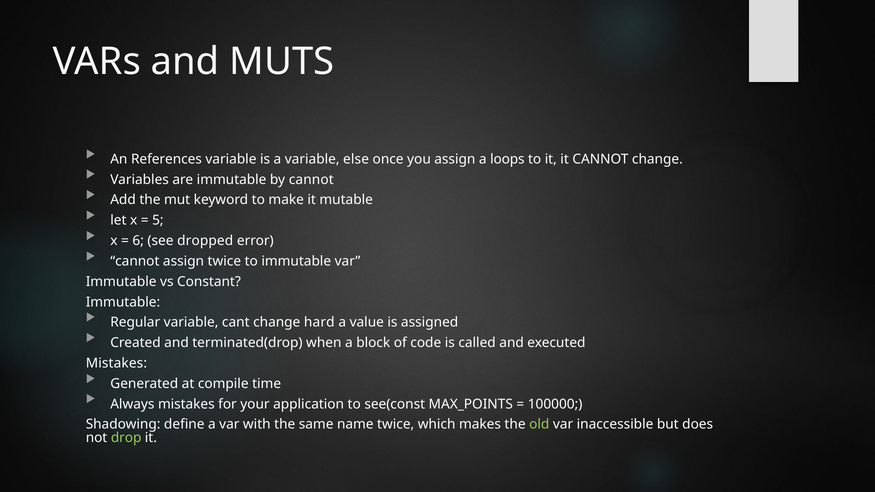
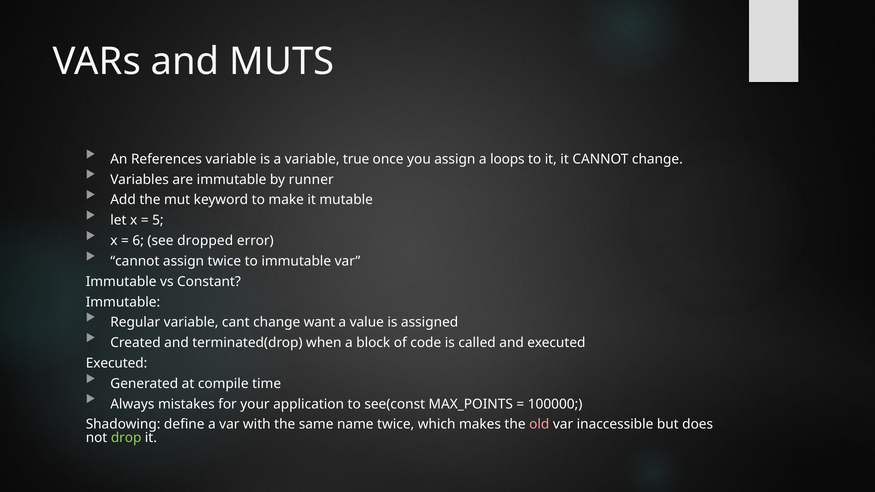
else: else -> true (356, 159)
by cannot: cannot -> runner (311, 180)
hard: hard -> want (319, 323)
Mistakes: Mistakes -> Executed (117, 363)
old colour: light green -> pink (539, 425)
